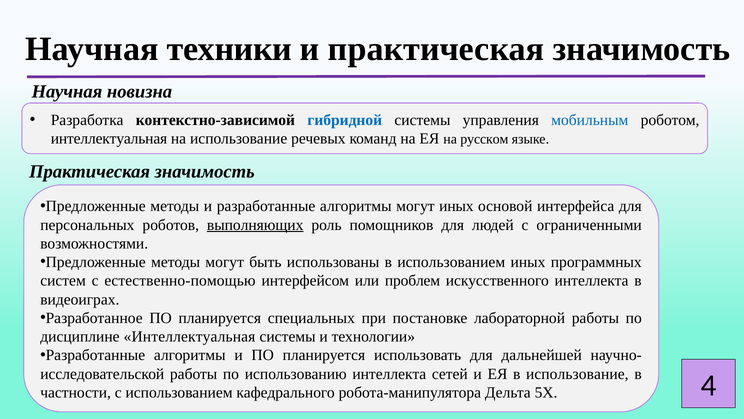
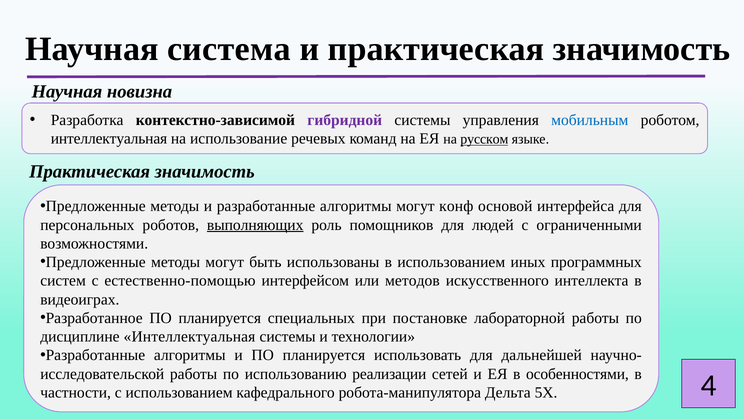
техники: техники -> система (229, 49)
гибридной colour: blue -> purple (345, 120)
русском underline: none -> present (484, 139)
могут иных: иных -> конф (456, 206)
проблем: проблем -> методов (412, 280)
использованию интеллекта: интеллекта -> реализации (389, 374)
в использование: использование -> особенностями (577, 374)
